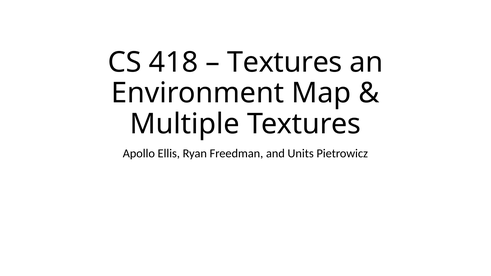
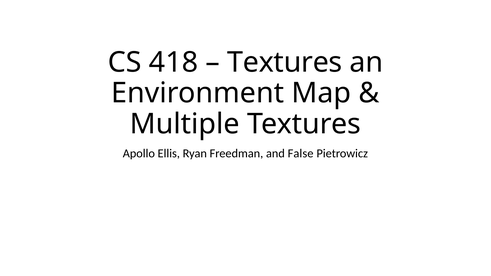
Units: Units -> False (301, 153)
